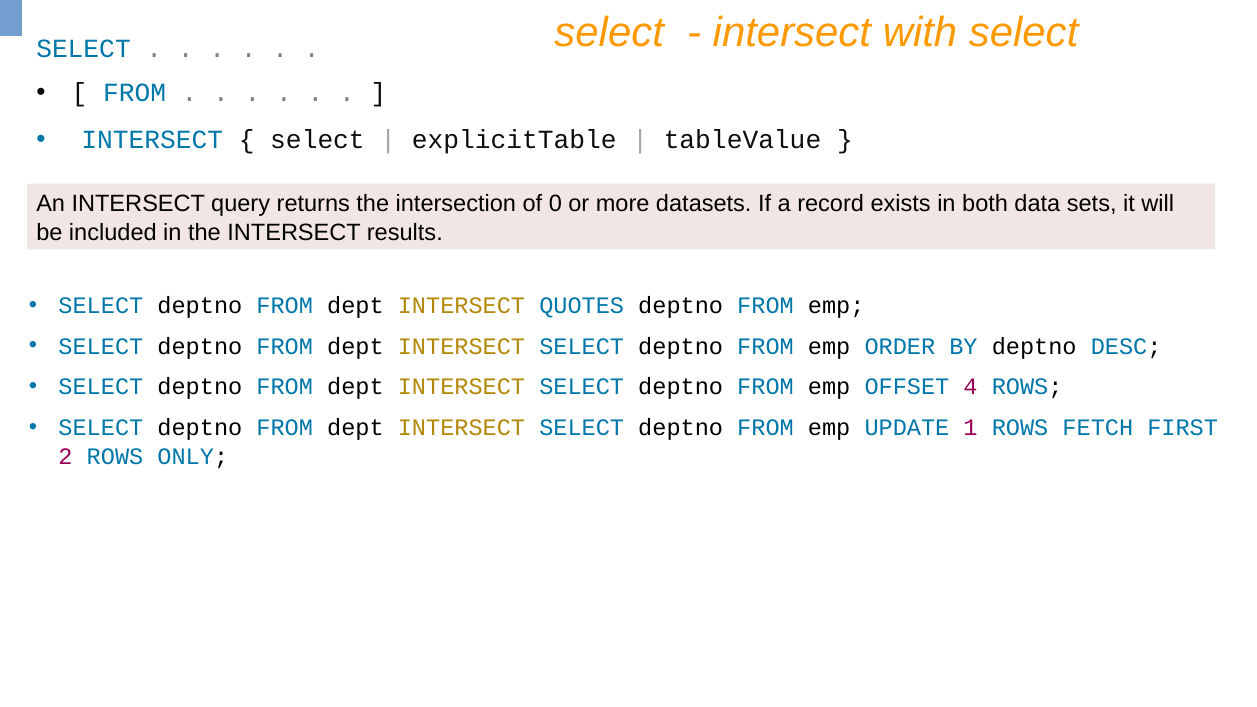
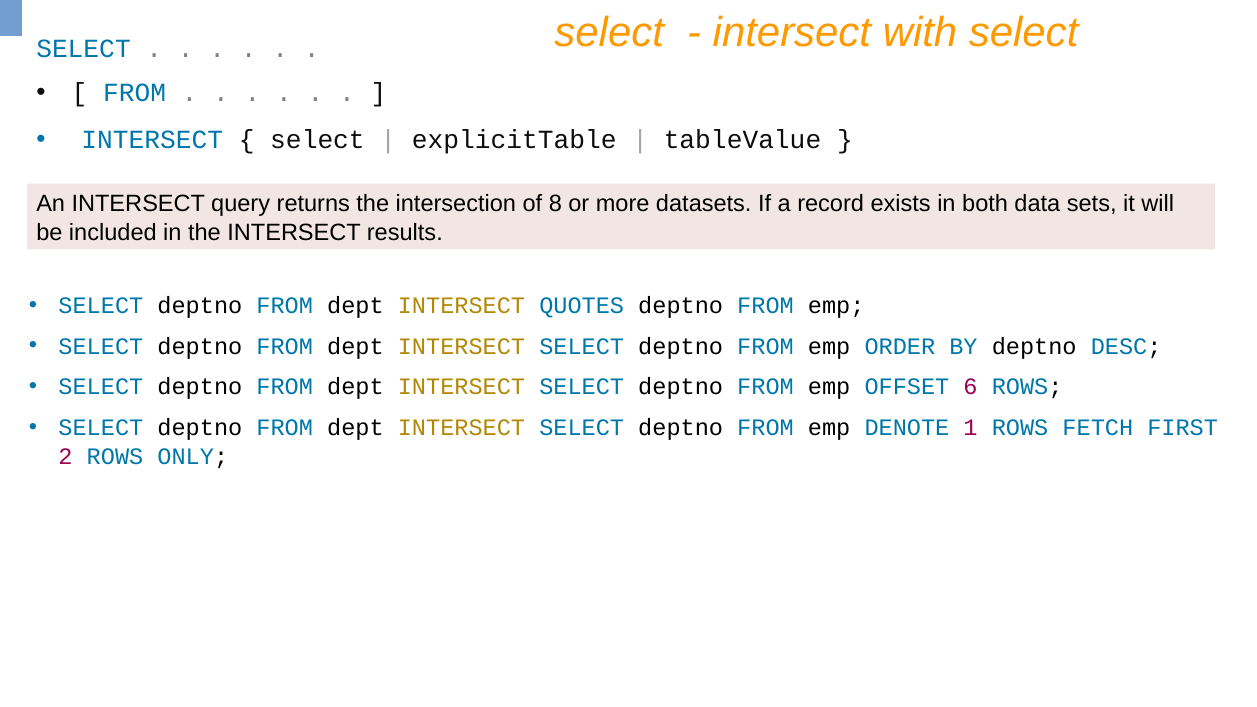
0: 0 -> 8 (555, 204)
4: 4 -> 6 (971, 387)
UPDATE: UPDATE -> DENOTE (907, 428)
